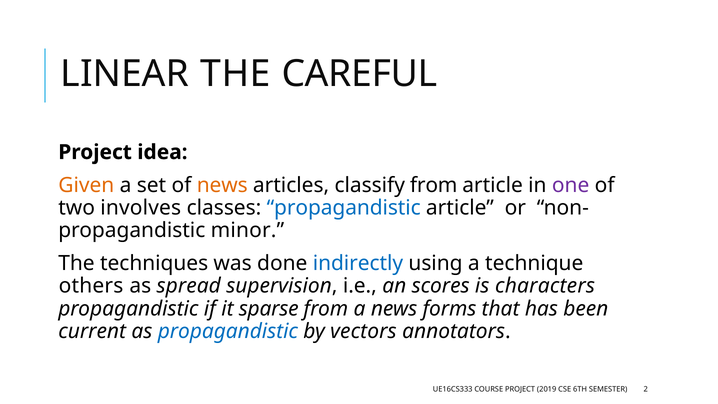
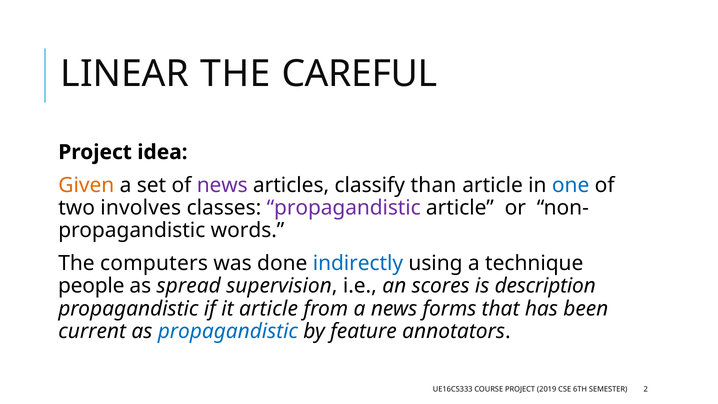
news colour: orange -> purple (222, 185)
classify from: from -> than (434, 185)
one colour: purple -> blue (571, 185)
propagandistic colour: blue -> purple (344, 208)
minor: minor -> words (248, 230)
techniques: techniques -> computers (154, 263)
others: others -> people (91, 286)
characters: characters -> description (545, 286)
it sparse: sparse -> article (269, 309)
vectors: vectors -> feature (364, 331)
